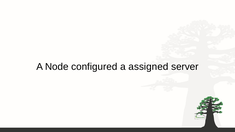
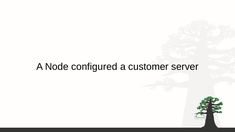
assigned: assigned -> customer (148, 67)
